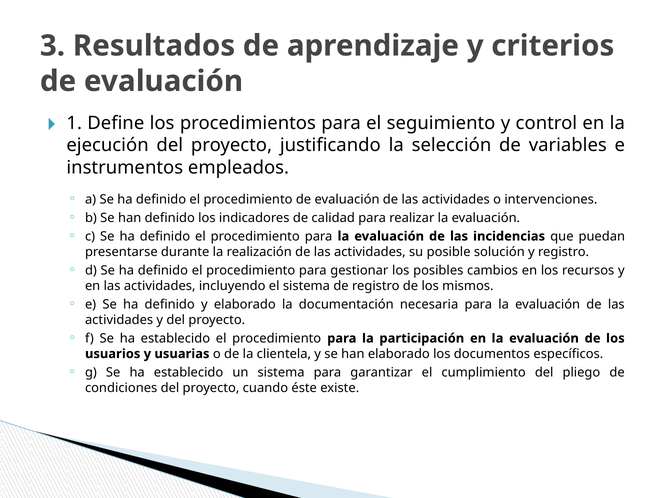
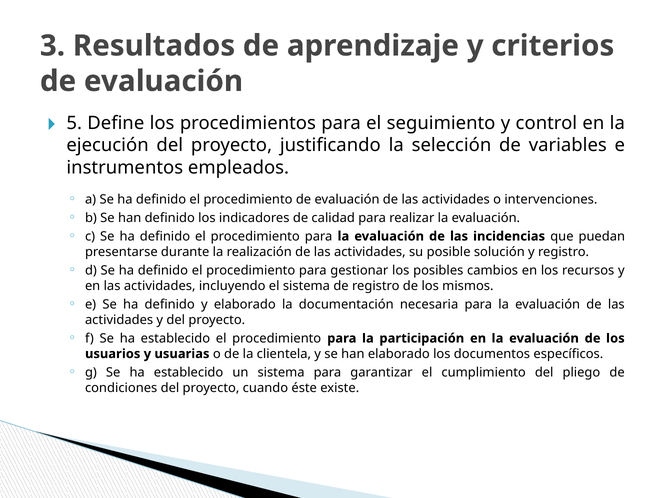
1: 1 -> 5 (74, 123)
